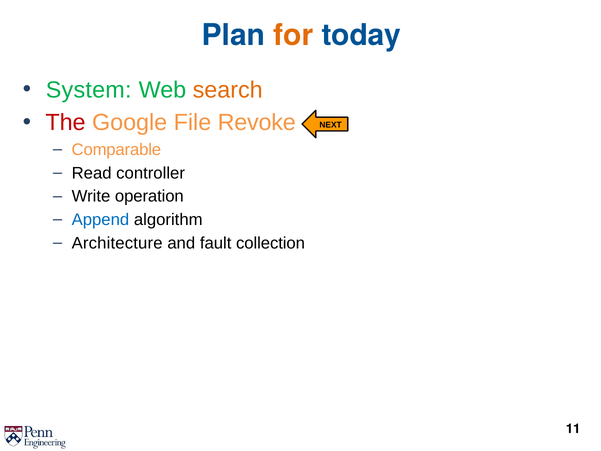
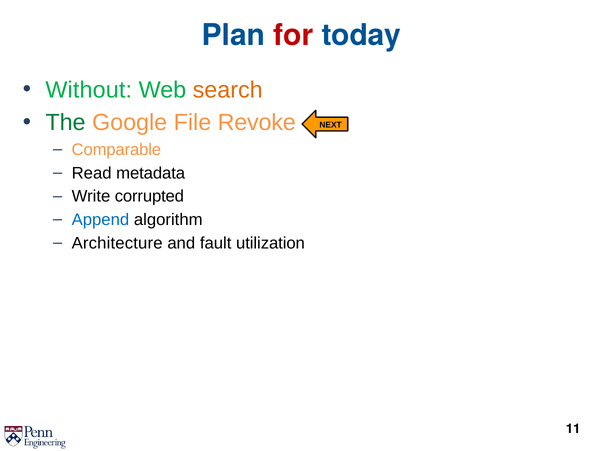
for colour: orange -> red (293, 35)
System: System -> Without (89, 90)
The colour: red -> green (65, 123)
controller: controller -> metadata (151, 173)
operation: operation -> corrupted (149, 196)
collection: collection -> utilization (271, 243)
